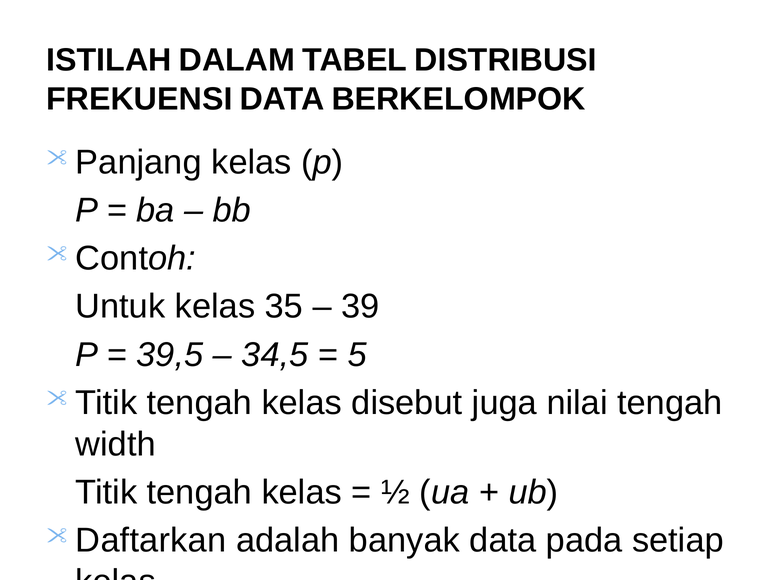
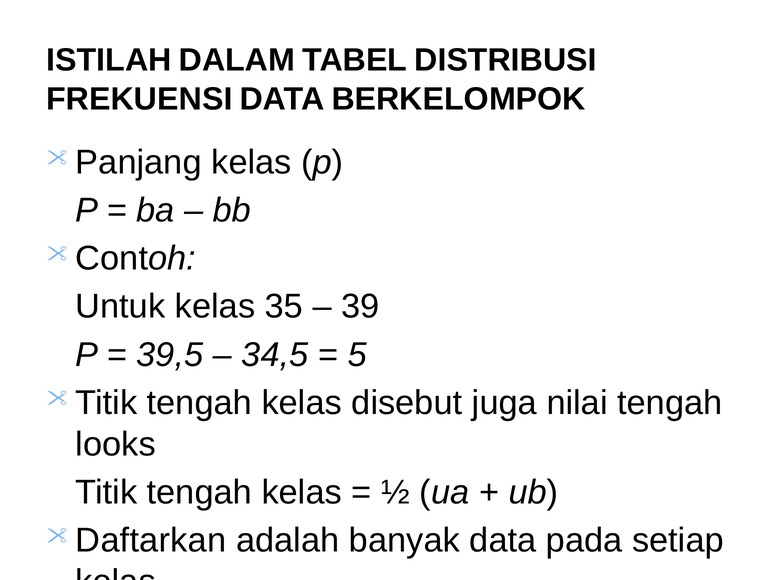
width: width -> looks (116, 445)
